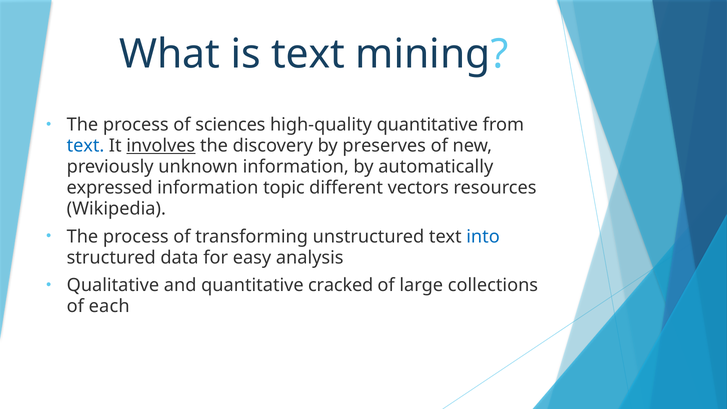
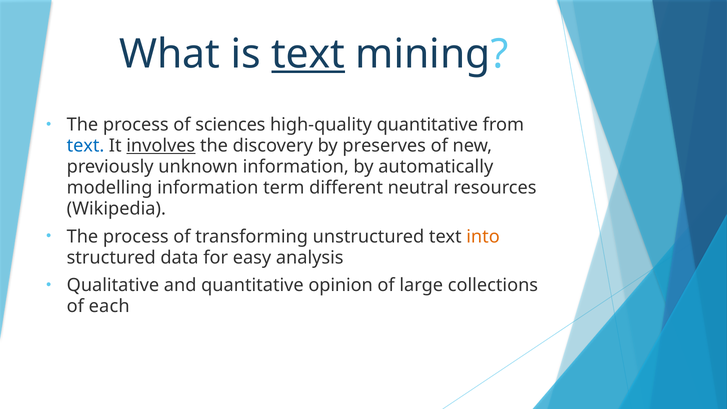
text underline: none -> present (308, 54)
expressed: expressed -> modelling (110, 188)
topic: topic -> term (284, 188)
vectors: vectors -> neutral (418, 188)
into colour: blue -> orange (483, 237)
cracked: cracked -> opinion (341, 285)
